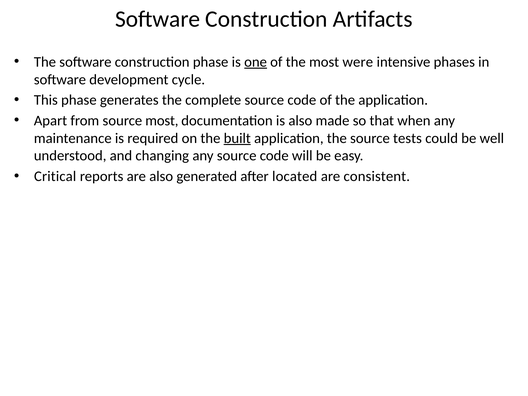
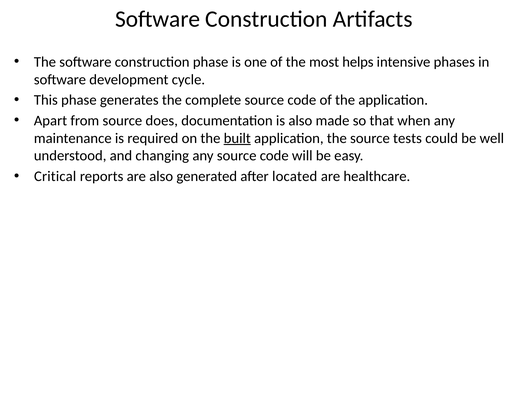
one underline: present -> none (256, 62)
were: were -> helps (358, 62)
source most: most -> does (162, 121)
consistent: consistent -> healthcare (377, 176)
